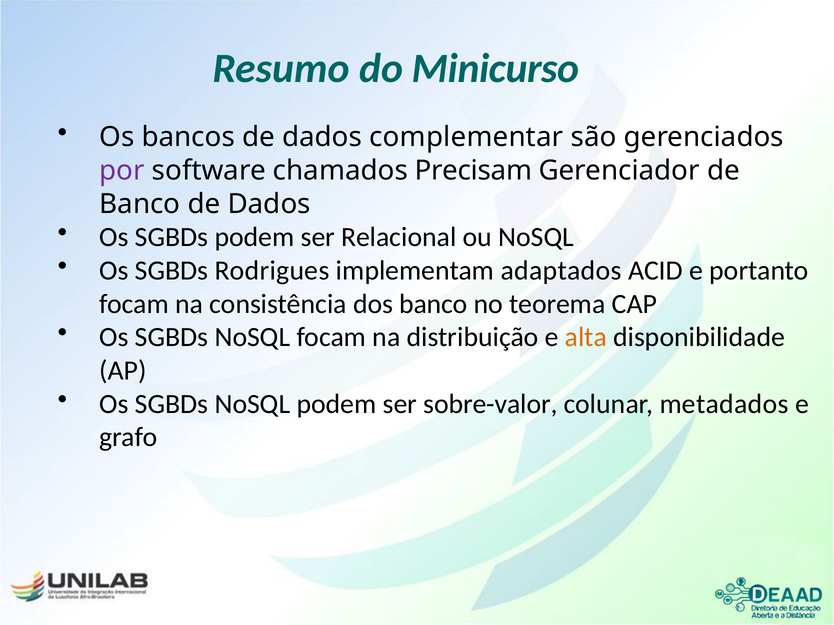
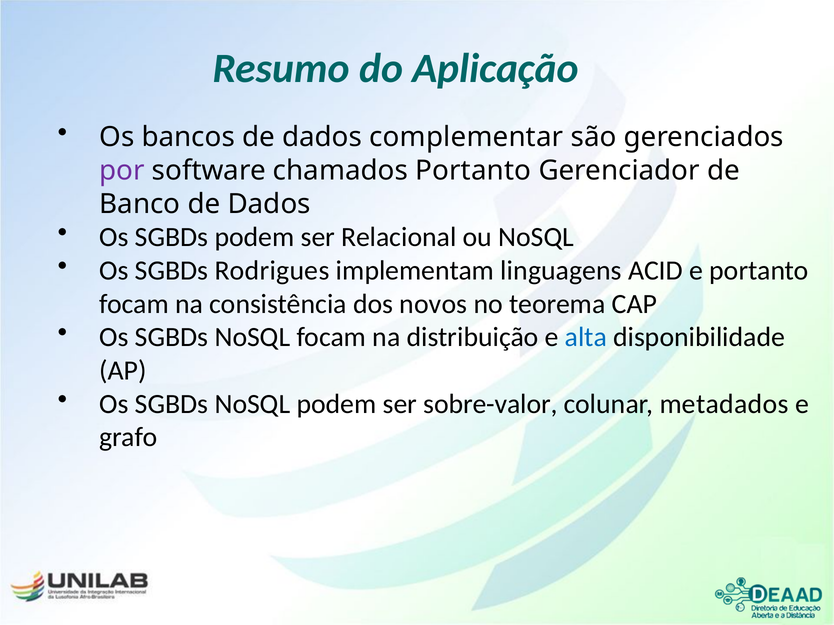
Minicurso: Minicurso -> Aplicação (496, 69)
chamados Precisam: Precisam -> Portanto (473, 171)
adaptados: adaptados -> linguagens (561, 271)
dos banco: banco -> novos (433, 304)
alta colour: orange -> blue (586, 338)
